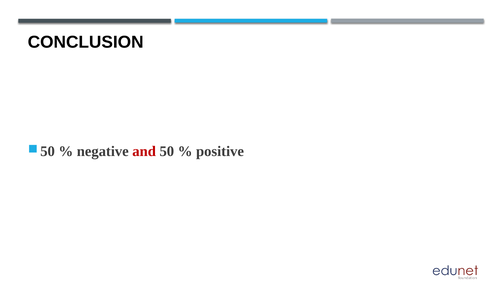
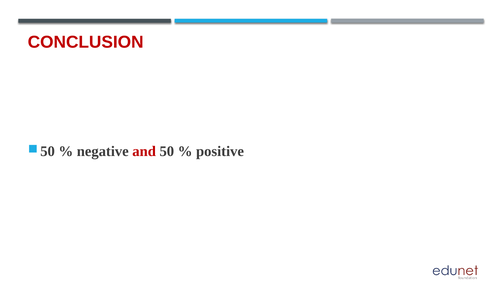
CONCLUSION colour: black -> red (86, 42)
